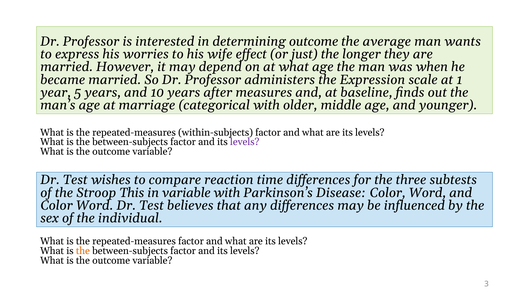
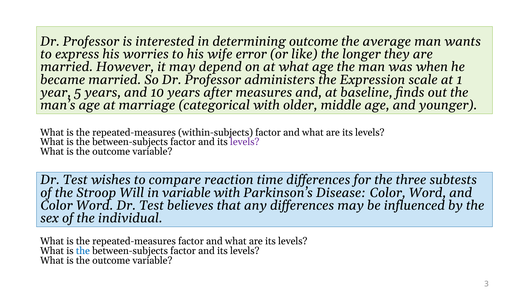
effect: effect -> error (251, 54)
just: just -> like (304, 54)
This: This -> Will (132, 192)
the colour: orange -> blue (83, 251)
